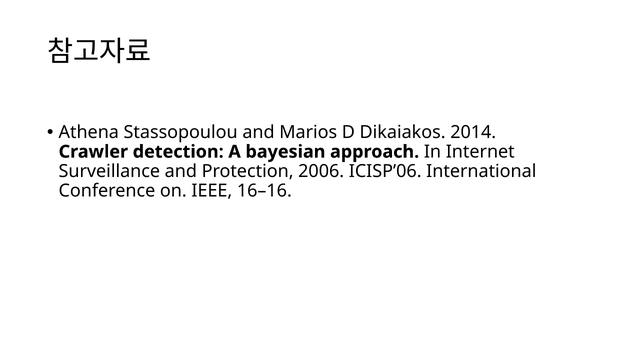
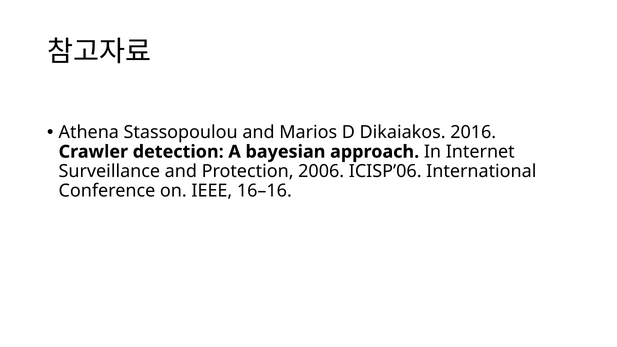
2014: 2014 -> 2016 (473, 132)
